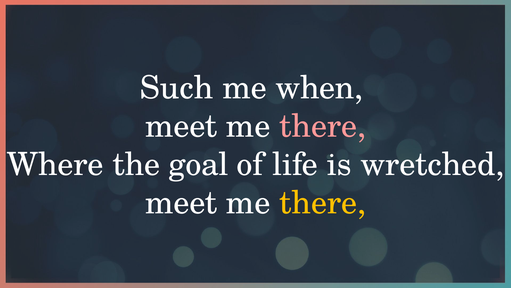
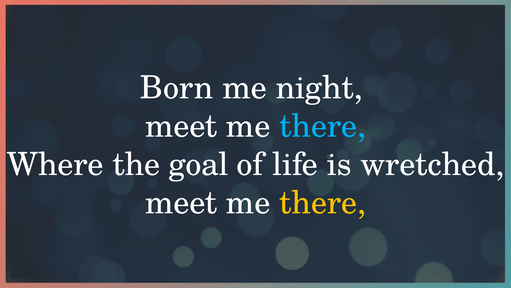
Such: Such -> Born (177, 88)
when: when -> night (319, 88)
there colour: pink -> light blue (323, 126)
